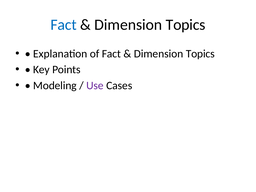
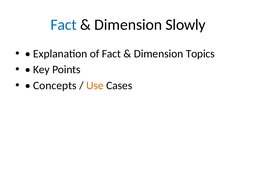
Topics: Topics -> Slowly (186, 25)
Modeling: Modeling -> Concepts (55, 86)
Use colour: purple -> orange (95, 86)
